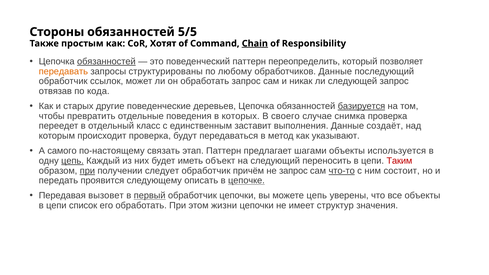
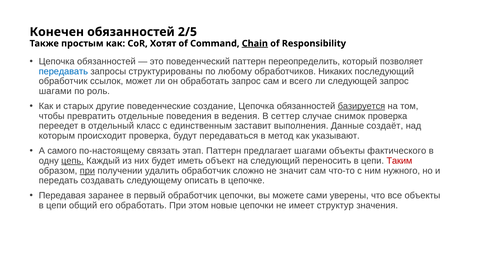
Стороны: Стороны -> Конечен (57, 32)
5/5: 5/5 -> 2/5 (187, 32)
обязанностей underline: present -> none (106, 61)
передавать colour: orange -> blue (63, 71)
обработчиков Данные: Данные -> Никаких (335, 71)
никак: никак -> всего (301, 81)
отвязав: отвязав -> шагами (55, 91)
кода: кода -> роль (98, 91)
деревьев: деревьев -> создание (215, 106)
которых: которых -> ведения (241, 116)
своего: своего -> сеттер (285, 116)
снимка: снимка -> снимок (350, 116)
используется: используется -> фактического (397, 151)
следует: следует -> удалить (162, 171)
причём: причём -> сложно (248, 171)
не запрос: запрос -> значит (293, 171)
что-то underline: present -> none (342, 171)
состоит: состоит -> нужного (402, 171)
проявится: проявится -> создавать (102, 181)
цепочке underline: present -> none (246, 181)
вызовет: вызовет -> заранее (106, 196)
первый underline: present -> none (150, 196)
можете цепь: цепь -> сами (317, 196)
список: список -> общий (83, 206)
жизни: жизни -> новые (224, 206)
